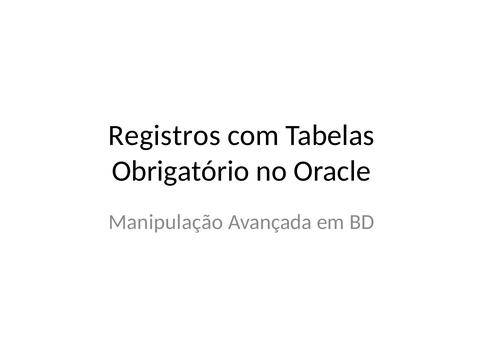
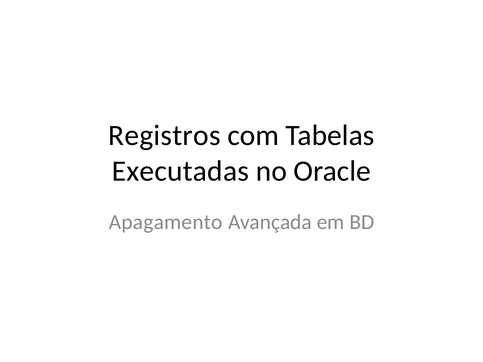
Obrigatório: Obrigatório -> Executadas (180, 171)
Manipulação: Manipulação -> Apagamento (166, 222)
